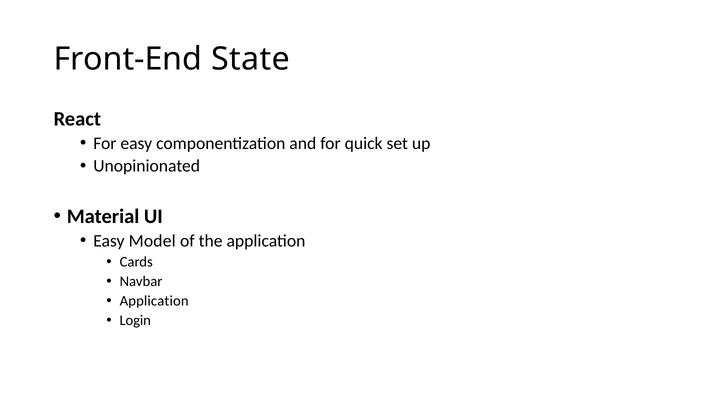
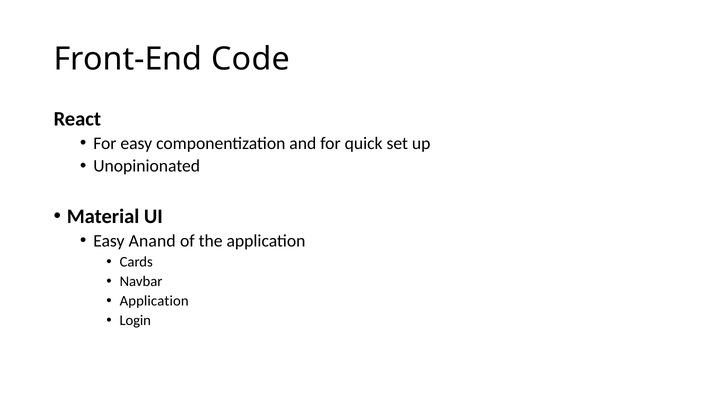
State: State -> Code (251, 59)
Model: Model -> Anand (152, 241)
